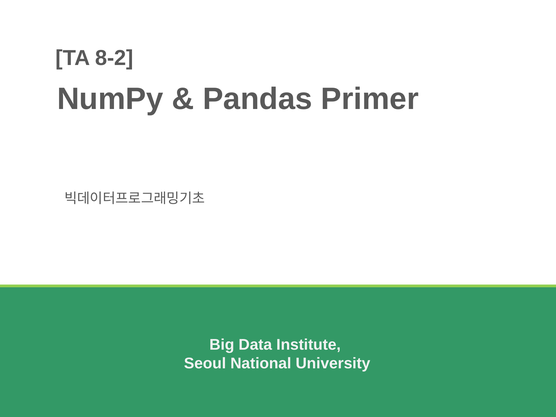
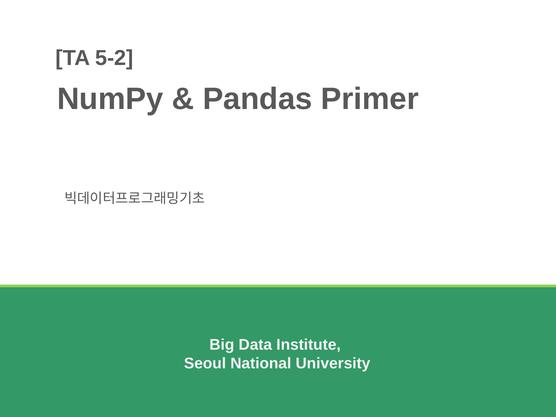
8-2: 8-2 -> 5-2 (114, 58)
